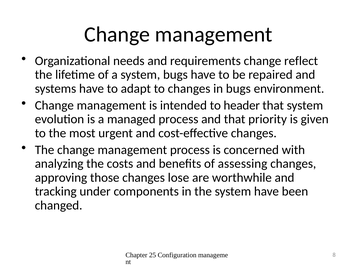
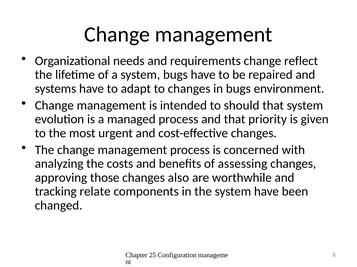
header: header -> should (242, 106)
lose: lose -> also (178, 178)
under: under -> relate (95, 192)
